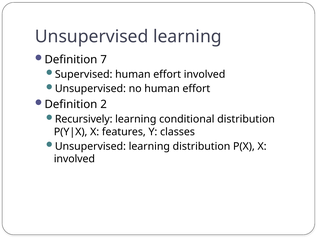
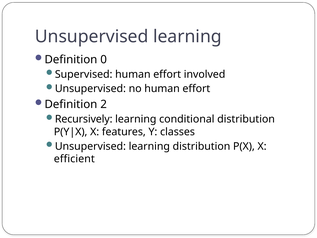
7: 7 -> 0 (104, 59)
involved: involved -> efficient (74, 159)
